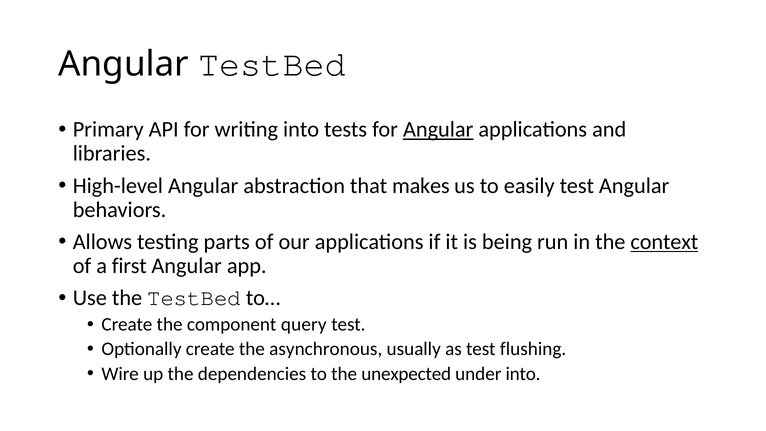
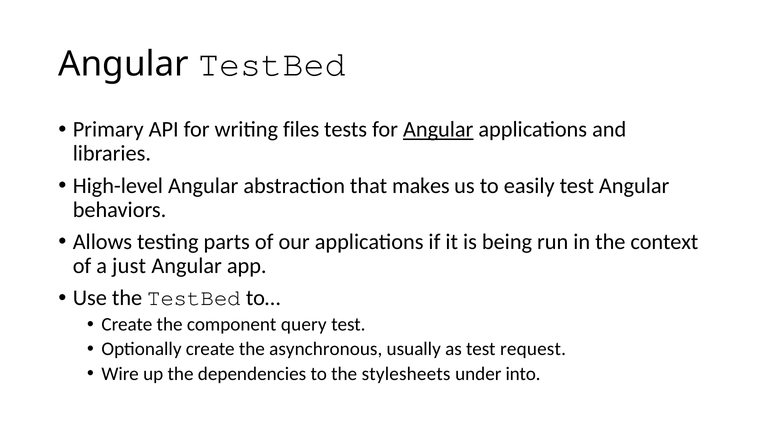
writing into: into -> files (301, 129)
context underline: present -> none (664, 242)
first: first -> just (129, 266)
flushing: flushing -> request (533, 349)
unexpected: unexpected -> stylesheets (406, 374)
